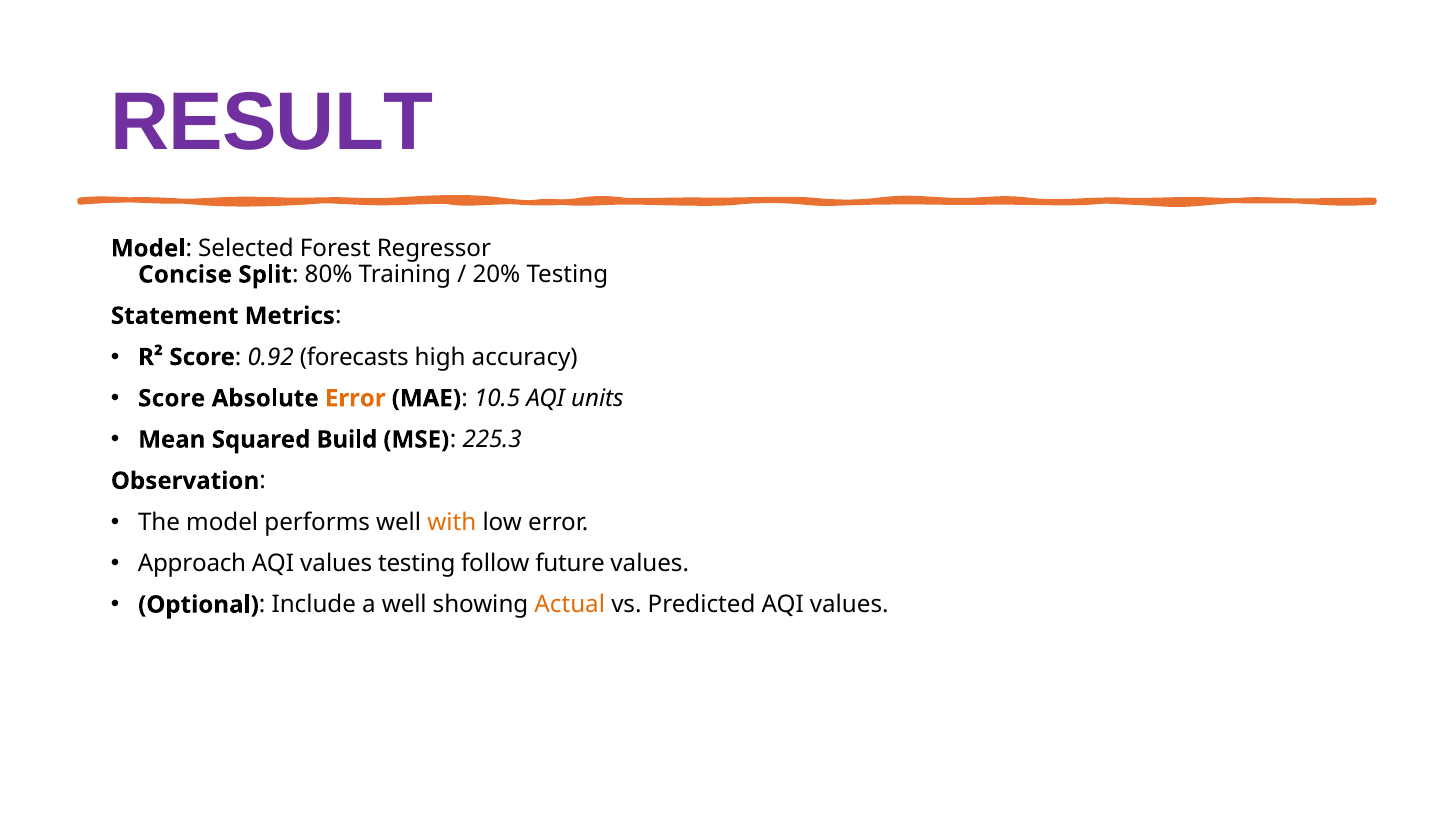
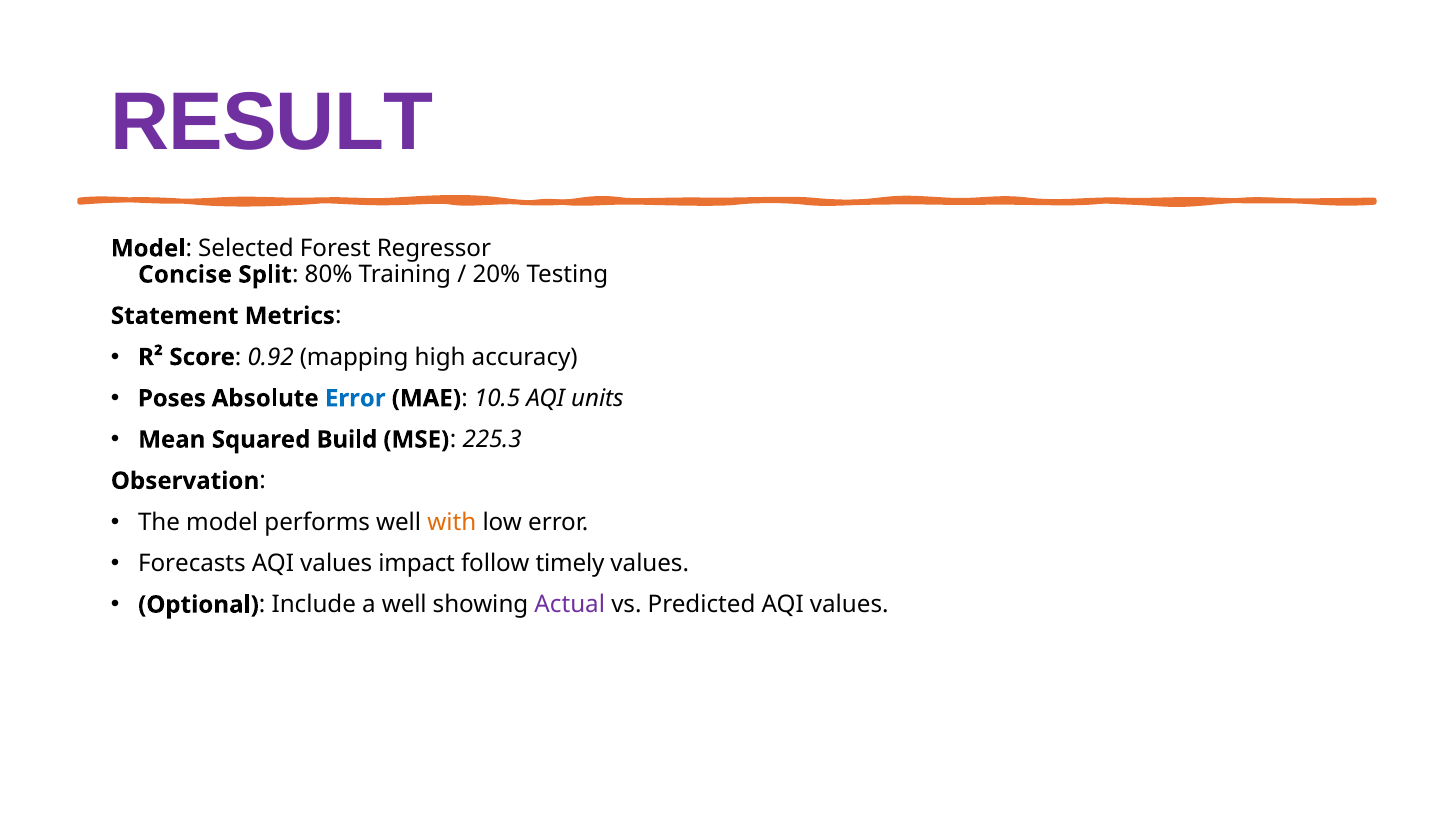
forecasts: forecasts -> mapping (354, 357)
Score: Score -> Poses (172, 398)
Error colour: orange -> blue (355, 398)
Approach: Approach -> Forecasts (192, 563)
values testing: testing -> impact (417, 563)
future: future -> timely (570, 563)
Actual colour: orange -> purple (570, 605)
